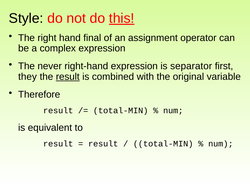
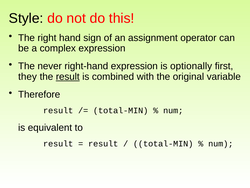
this underline: present -> none (122, 18)
final: final -> sign (92, 38)
separator: separator -> optionally (191, 66)
